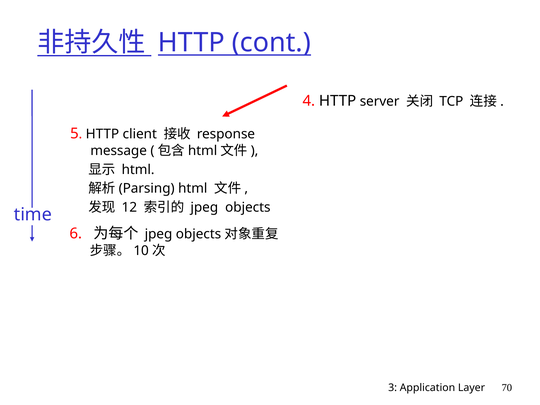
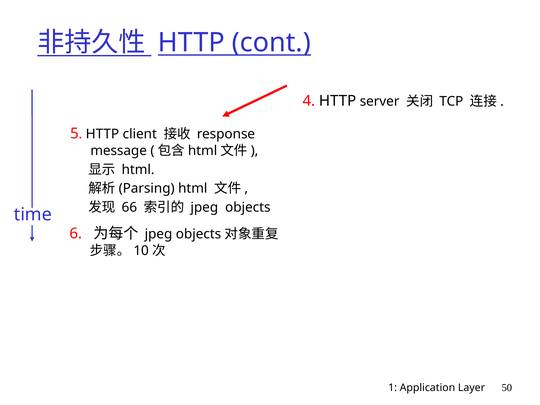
12: 12 -> 66 (129, 207)
3: 3 -> 1 (393, 388)
70: 70 -> 50 (507, 388)
